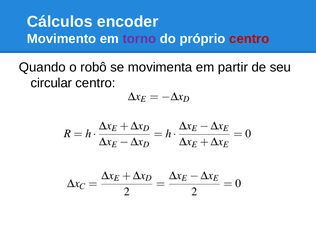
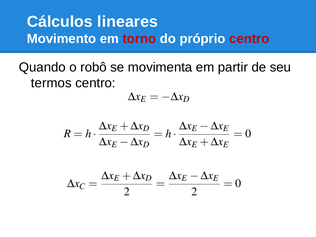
encoder: encoder -> lineares (128, 22)
torno colour: purple -> red (139, 39)
circular: circular -> termos (51, 83)
